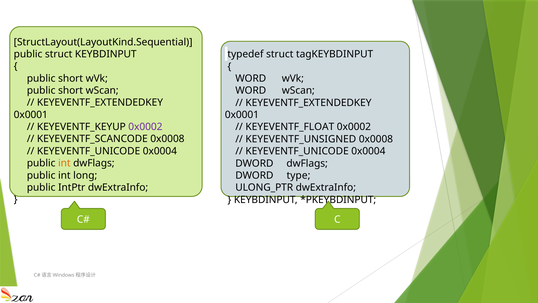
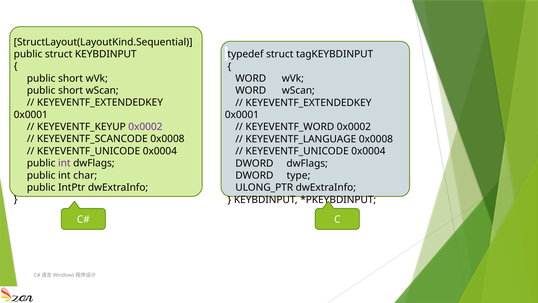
KEYEVENTF_FLOAT: KEYEVENTF_FLOAT -> KEYEVENTF_WORD (290, 127)
KEYEVENTF_UNSIGNED: KEYEVENTF_UNSIGNED -> KEYEVENTF_LANGUAGE (301, 139)
int colour: orange -> purple (64, 163)
long: long -> char (85, 175)
